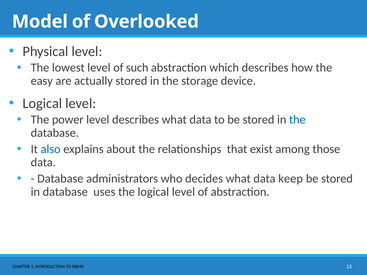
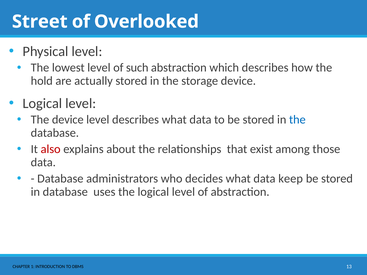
Model: Model -> Street (40, 22)
easy: easy -> hold (42, 81)
The power: power -> device (68, 120)
also colour: blue -> red (51, 149)
